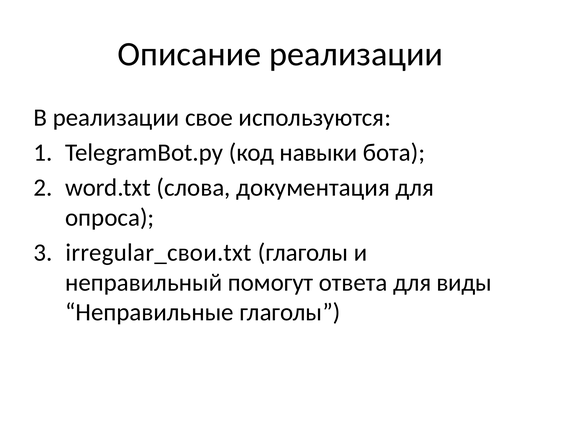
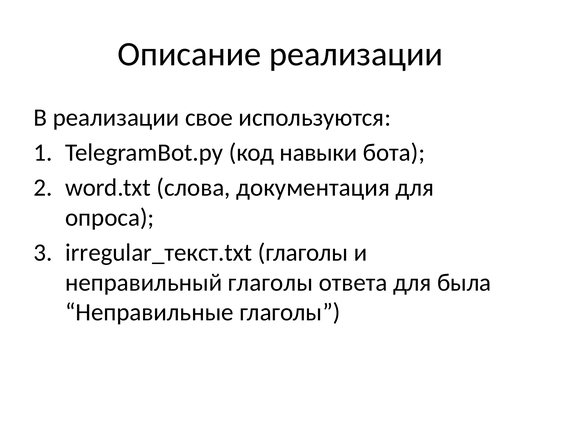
irregular_свои.txt: irregular_свои.txt -> irregular_текст.txt (159, 252)
неправильный помогут: помогут -> глаголы (270, 282)
виды: виды -> была (464, 282)
